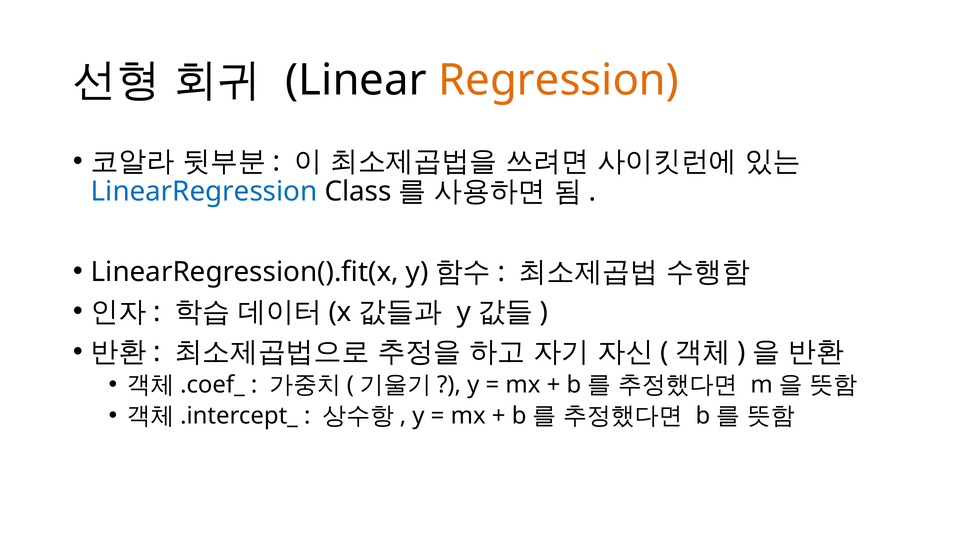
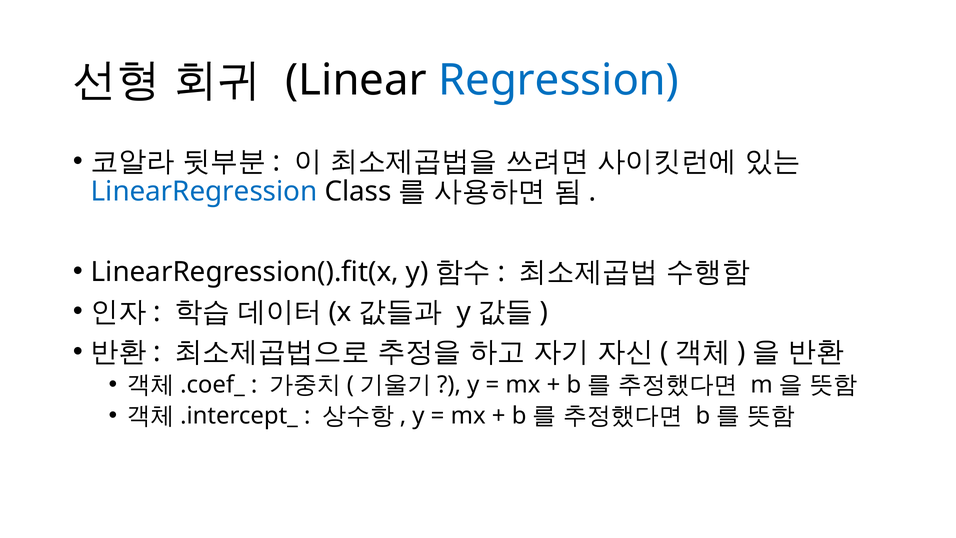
Regression colour: orange -> blue (559, 80)
